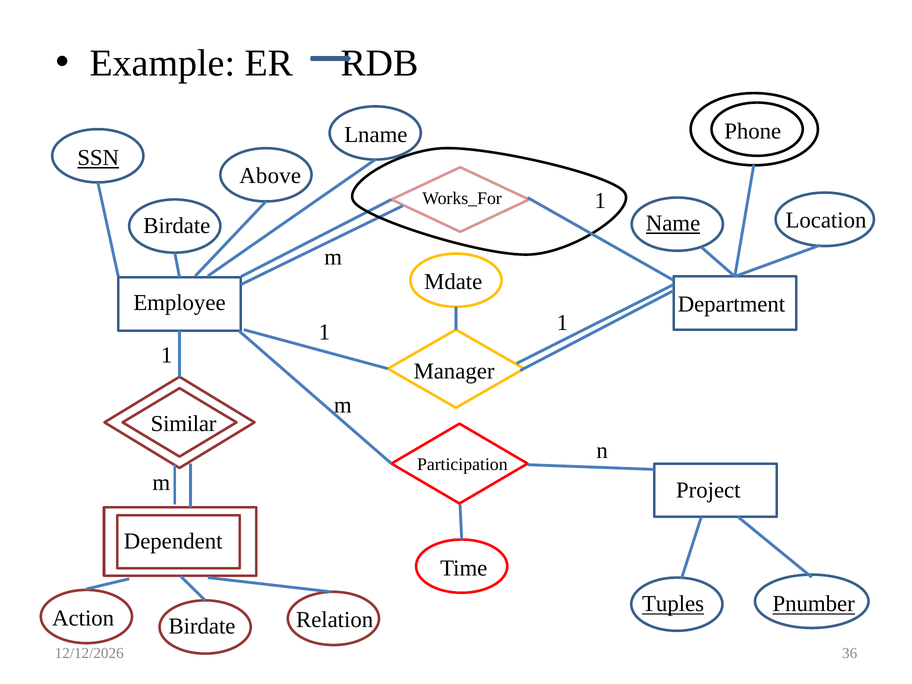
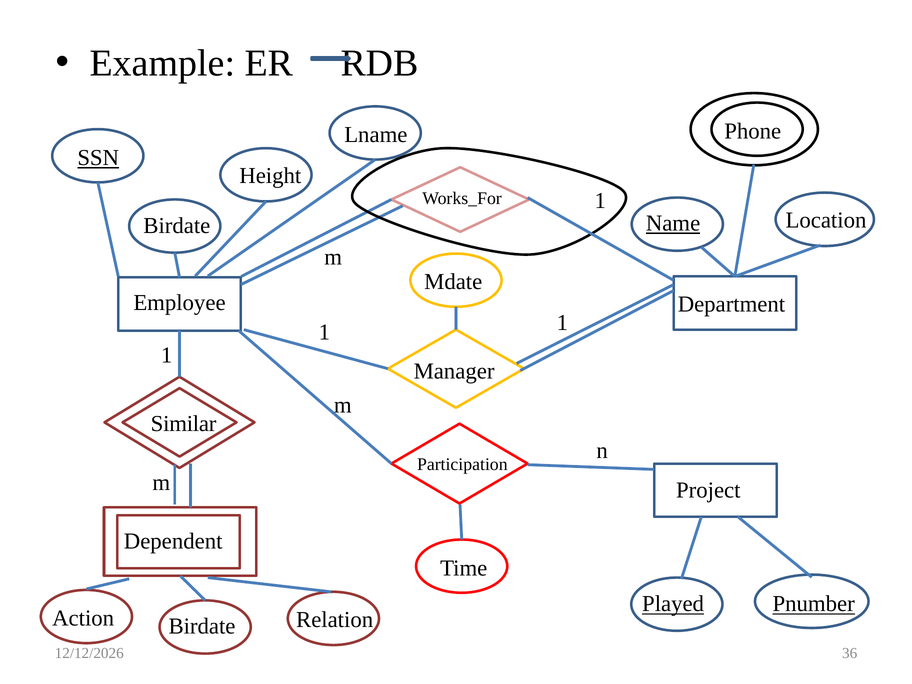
Above: Above -> Height (270, 176)
Tuples: Tuples -> Played (673, 604)
